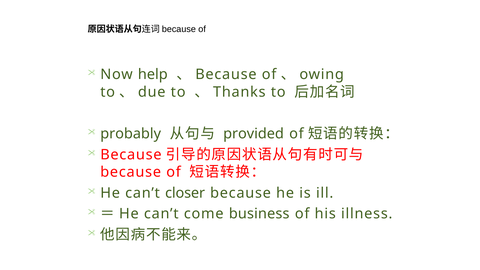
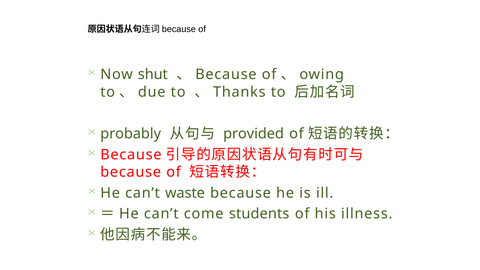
help: help -> shut (153, 75)
closer: closer -> waste (185, 193)
business: business -> students (259, 214)
